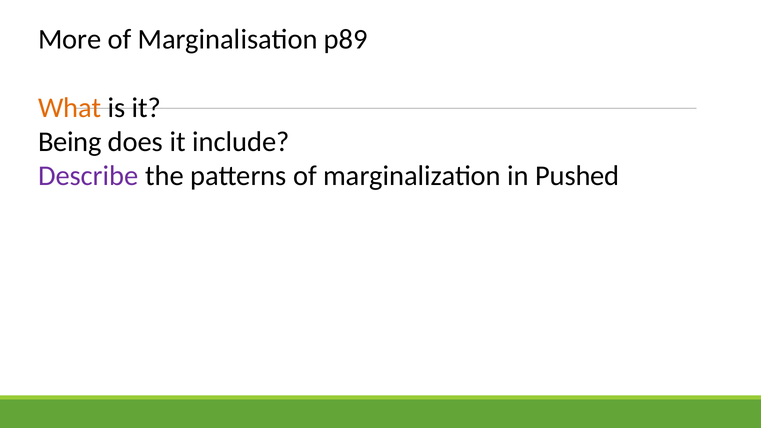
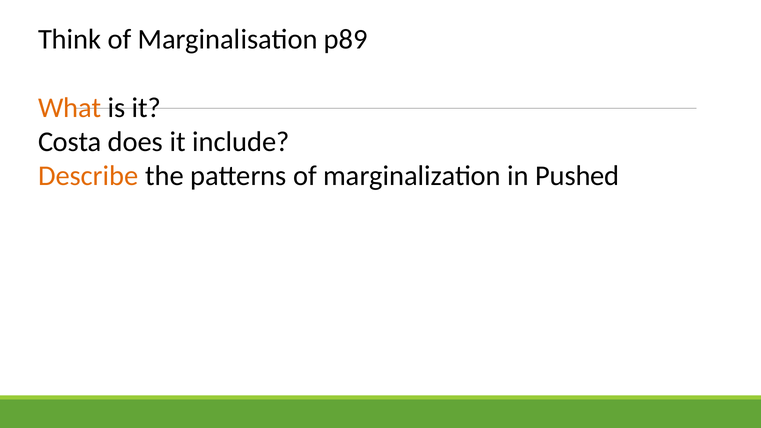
More: More -> Think (70, 39)
Being: Being -> Costa (70, 142)
Describe colour: purple -> orange (88, 176)
